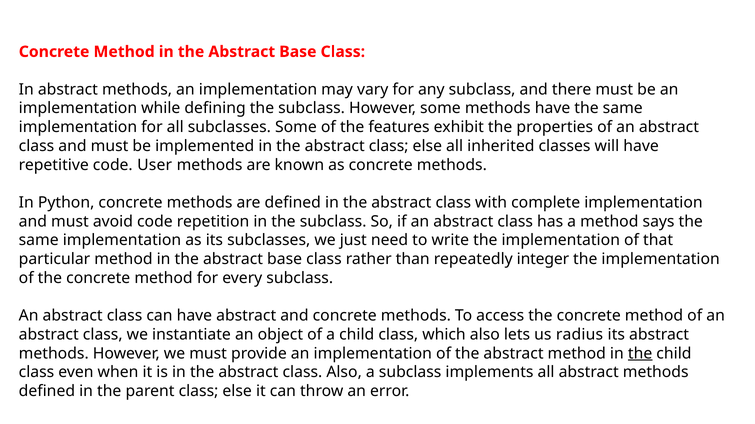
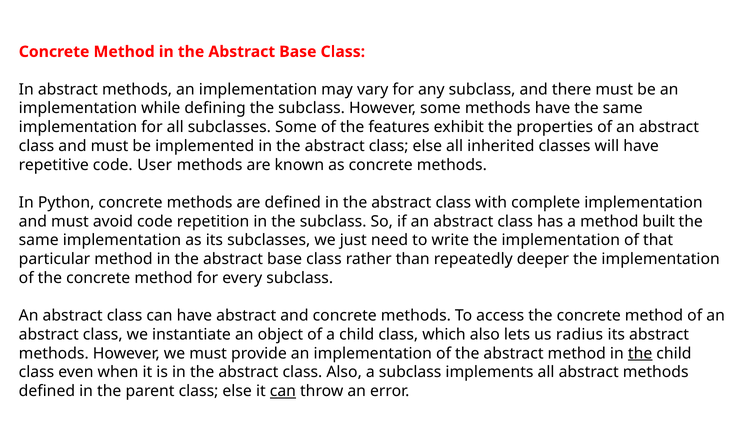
says: says -> built (659, 222)
integer: integer -> deeper (543, 260)
can underline: none -> present (283, 392)
